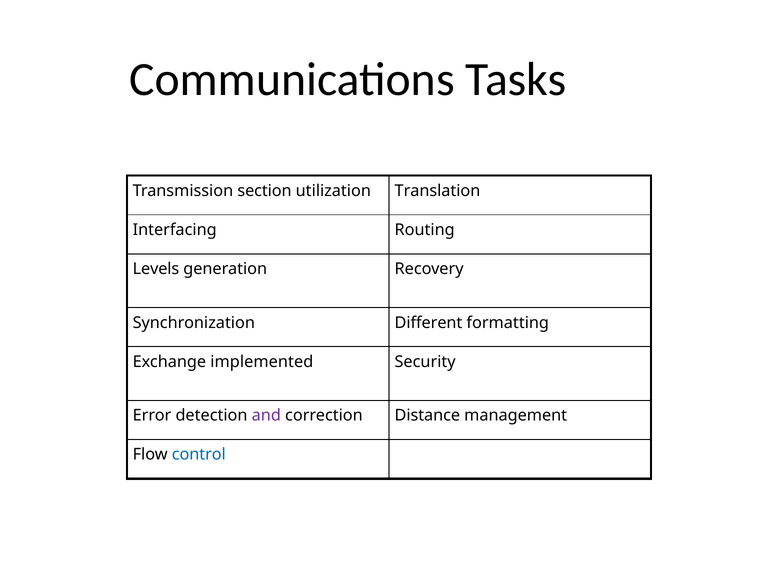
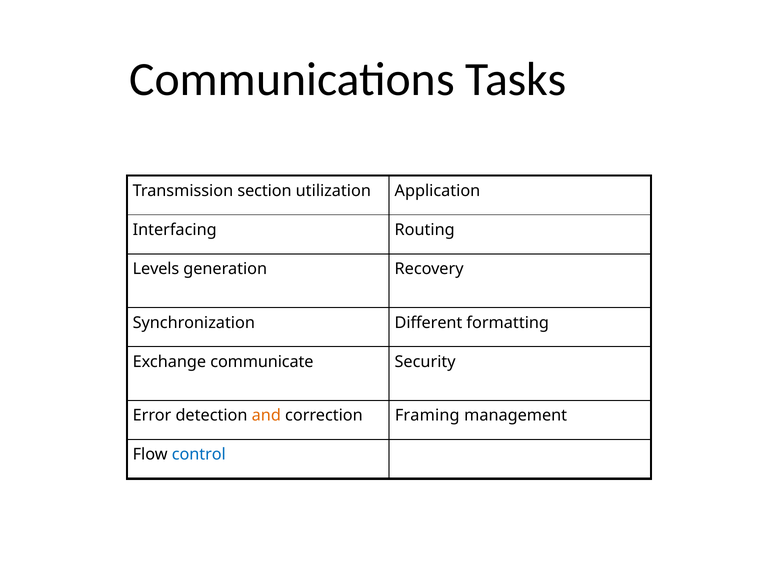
Translation: Translation -> Application (437, 191)
implemented: implemented -> communicate (262, 362)
and colour: purple -> orange (266, 415)
Distance: Distance -> Framing (427, 415)
